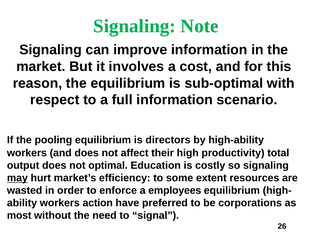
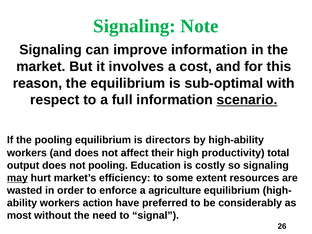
scenario underline: none -> present (247, 100)
not optimal: optimal -> pooling (108, 165)
employees: employees -> agriculture (175, 190)
corporations: corporations -> considerably (250, 203)
